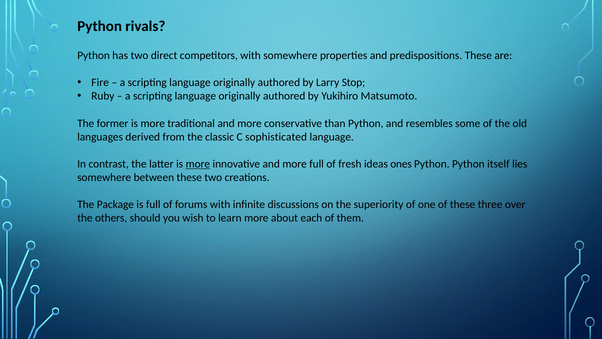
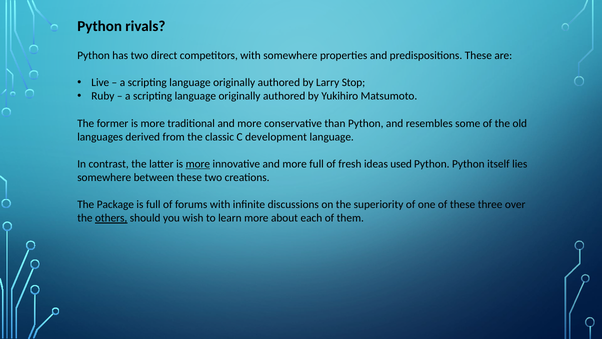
Fire: Fire -> Live (100, 83)
sophisticated: sophisticated -> development (276, 137)
ones: ones -> used (401, 164)
others underline: none -> present (111, 218)
